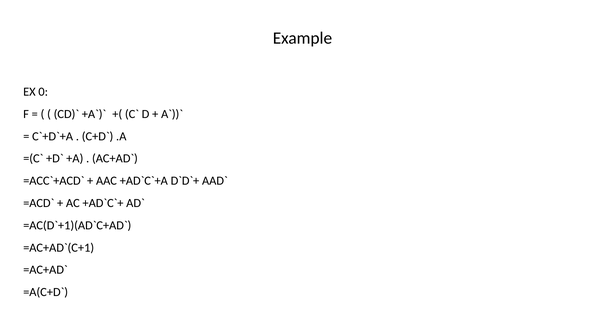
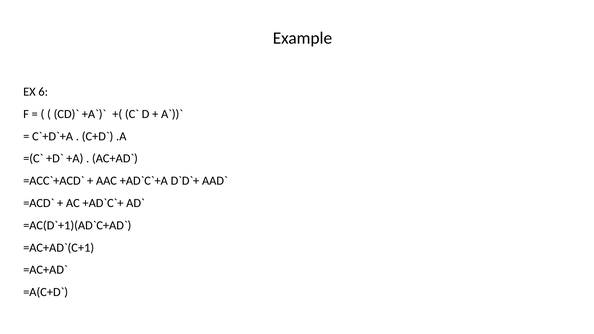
0: 0 -> 6 (43, 92)
